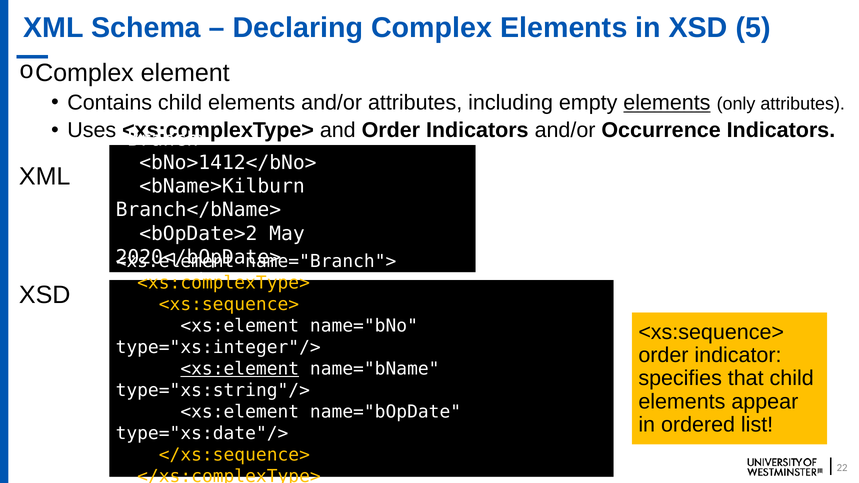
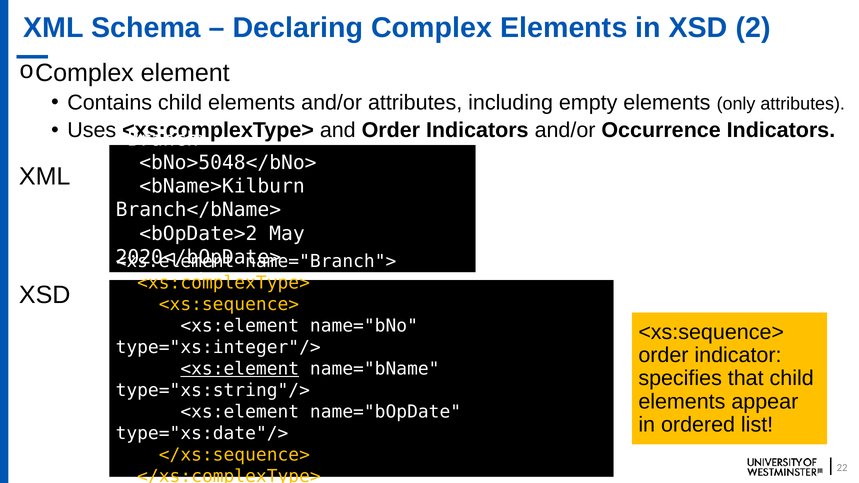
5: 5 -> 2 (753, 28)
elements underline: present -> none (667, 103)
<bNo>1412</bNo>: <bNo>1412</bNo> -> <bNo>5048</bNo> (228, 163)
